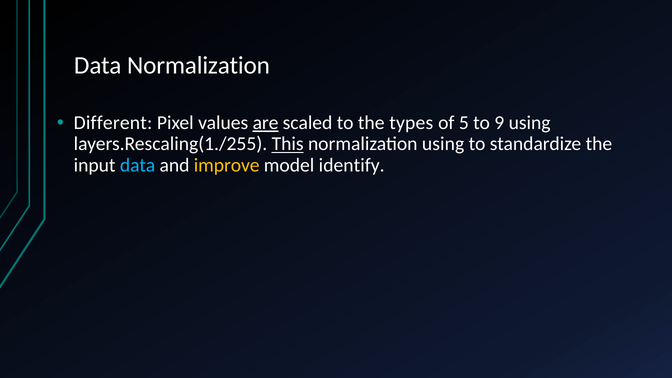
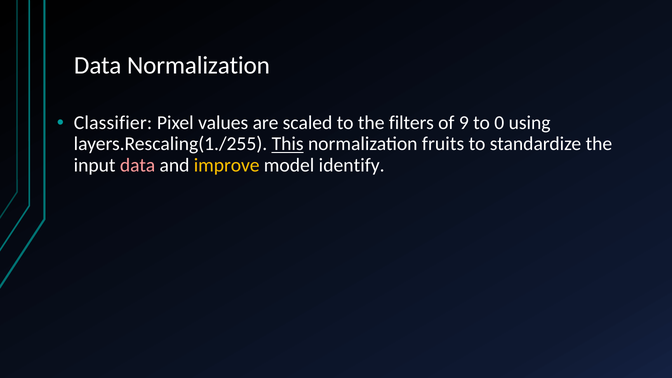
Different: Different -> Classifier (113, 123)
are underline: present -> none (266, 123)
types: types -> filters (411, 123)
5: 5 -> 9 (464, 123)
9: 9 -> 0 (499, 123)
normalization using: using -> fruits (443, 144)
data colour: light blue -> pink (138, 165)
